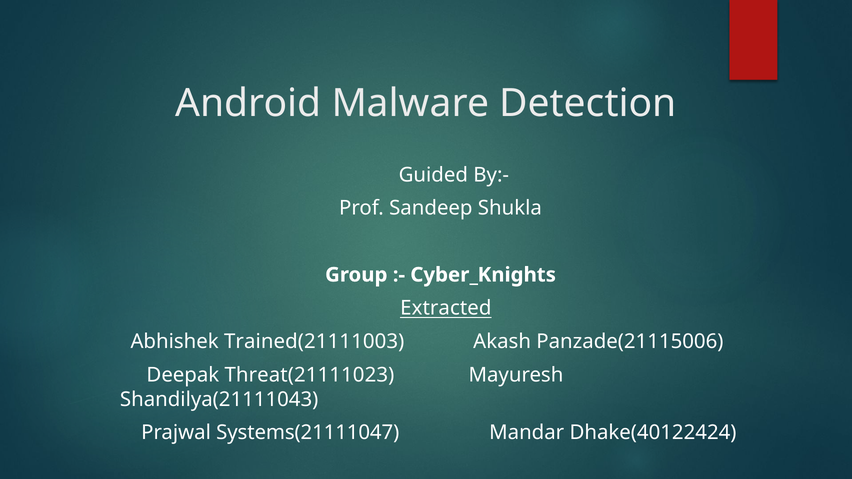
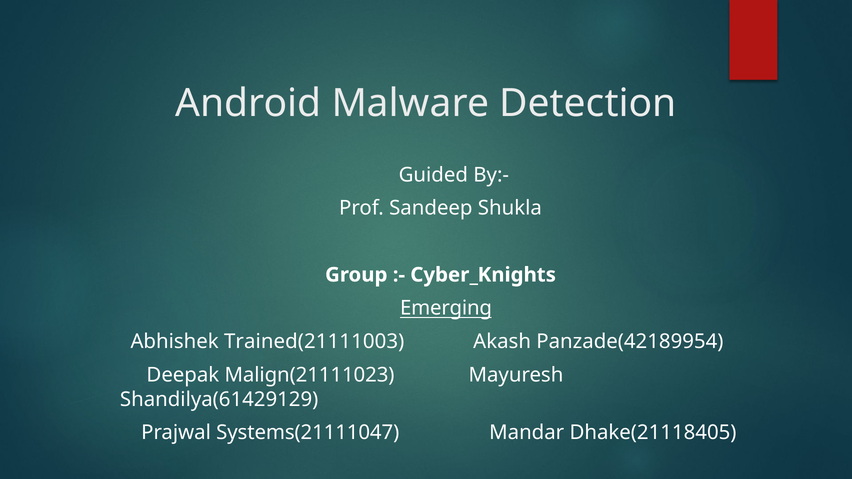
Extracted: Extracted -> Emerging (446, 308)
Panzade(21115006: Panzade(21115006 -> Panzade(42189954 (630, 342)
Threat(21111023: Threat(21111023 -> Malign(21111023 (309, 375)
Shandilya(21111043: Shandilya(21111043 -> Shandilya(61429129 (219, 400)
Dhake(40122424: Dhake(40122424 -> Dhake(21118405 (653, 433)
